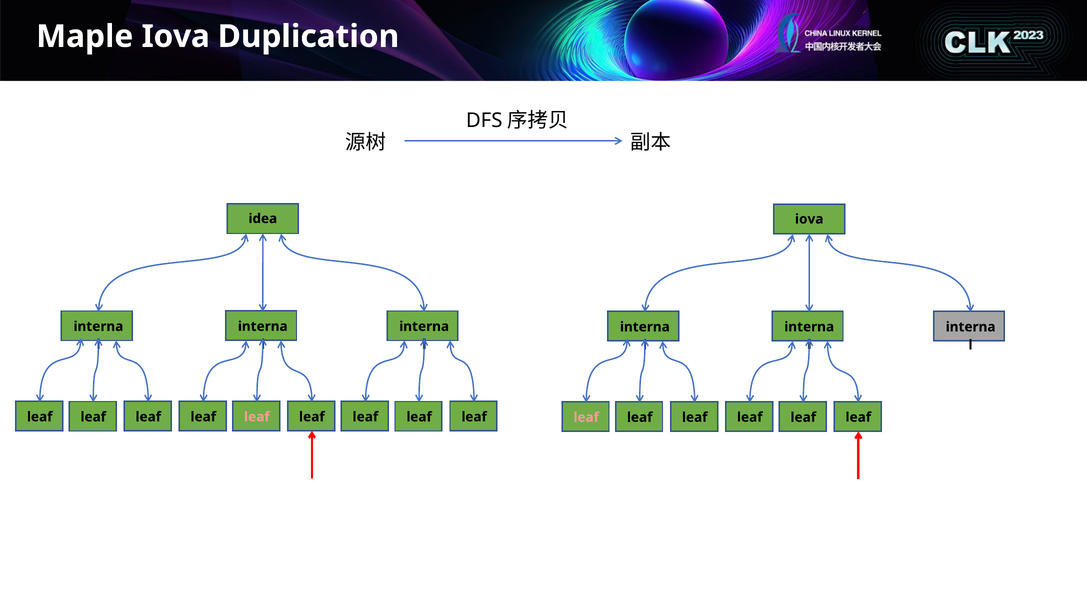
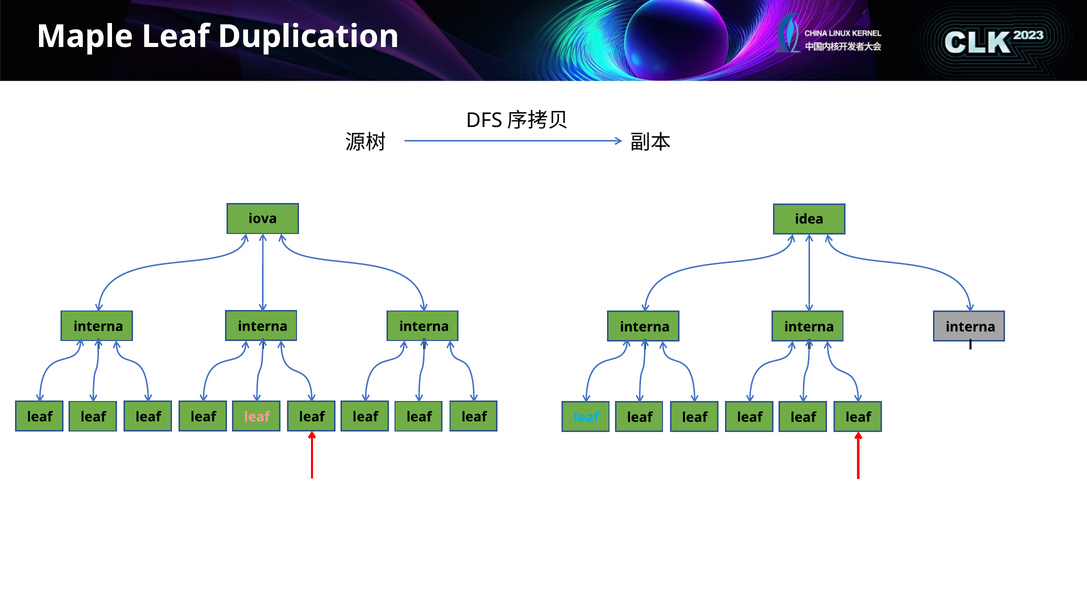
Maple Iova: Iova -> Leaf (176, 36)
idea: idea -> iova (263, 219)
iova: iova -> idea (809, 219)
leaf colour: pink -> light blue (586, 418)
